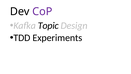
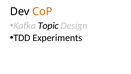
CoP colour: purple -> orange (42, 12)
